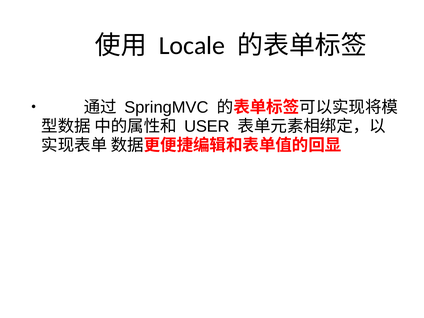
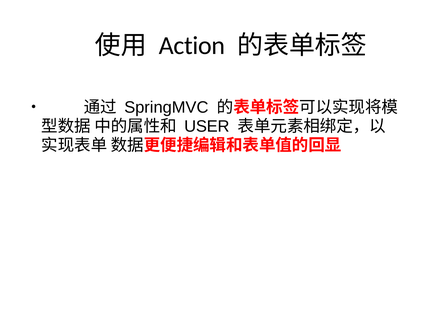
Locale: Locale -> Action (192, 46)
